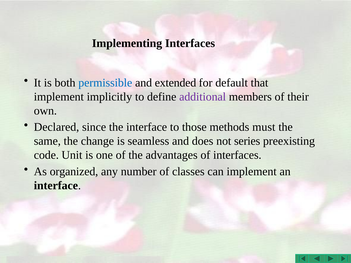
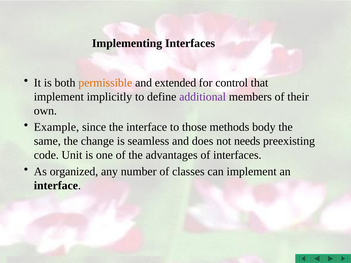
permissible colour: blue -> orange (105, 83)
default: default -> control (232, 83)
Declared: Declared -> Example (56, 127)
must: must -> body (264, 127)
series: series -> needs (247, 141)
